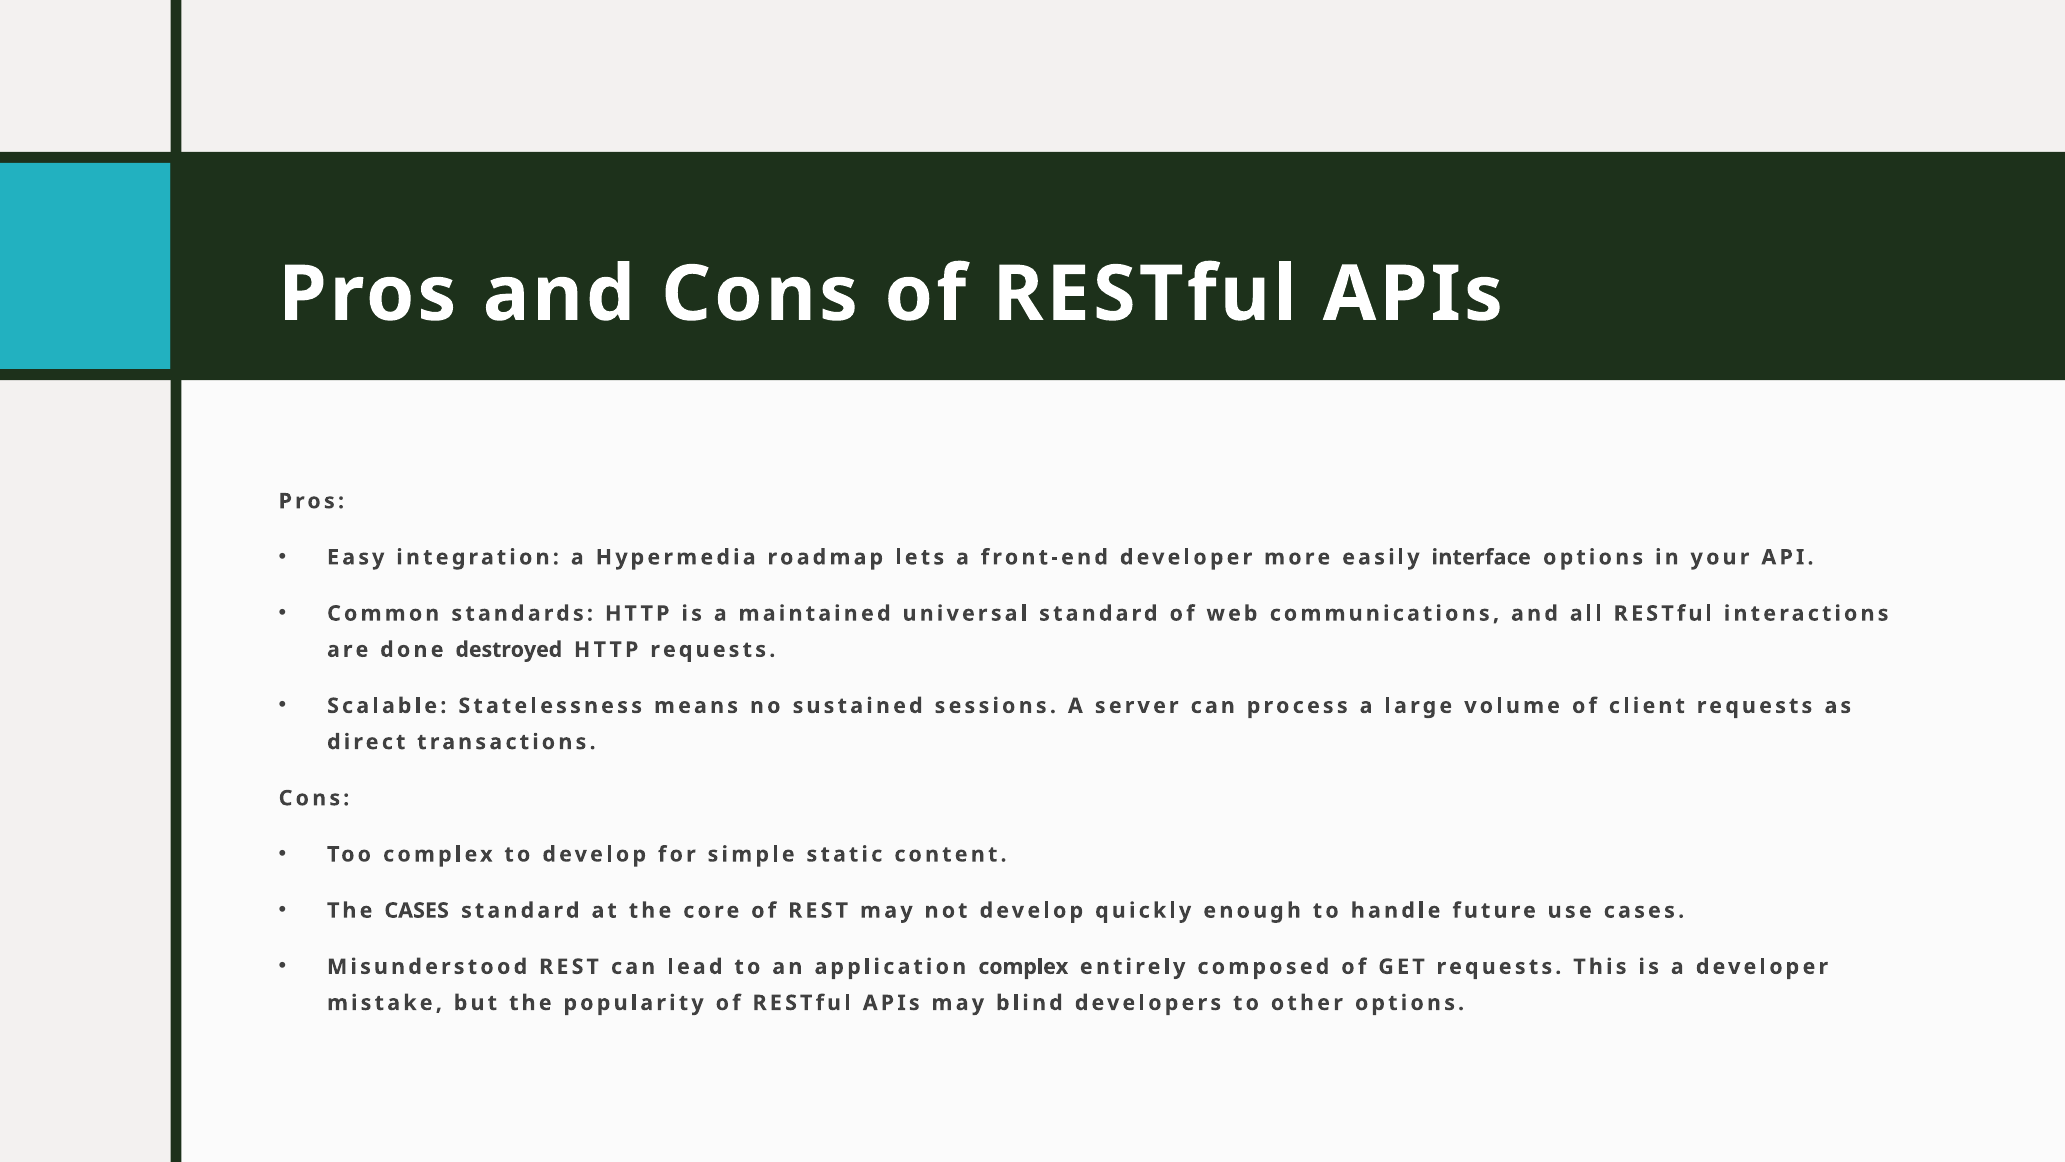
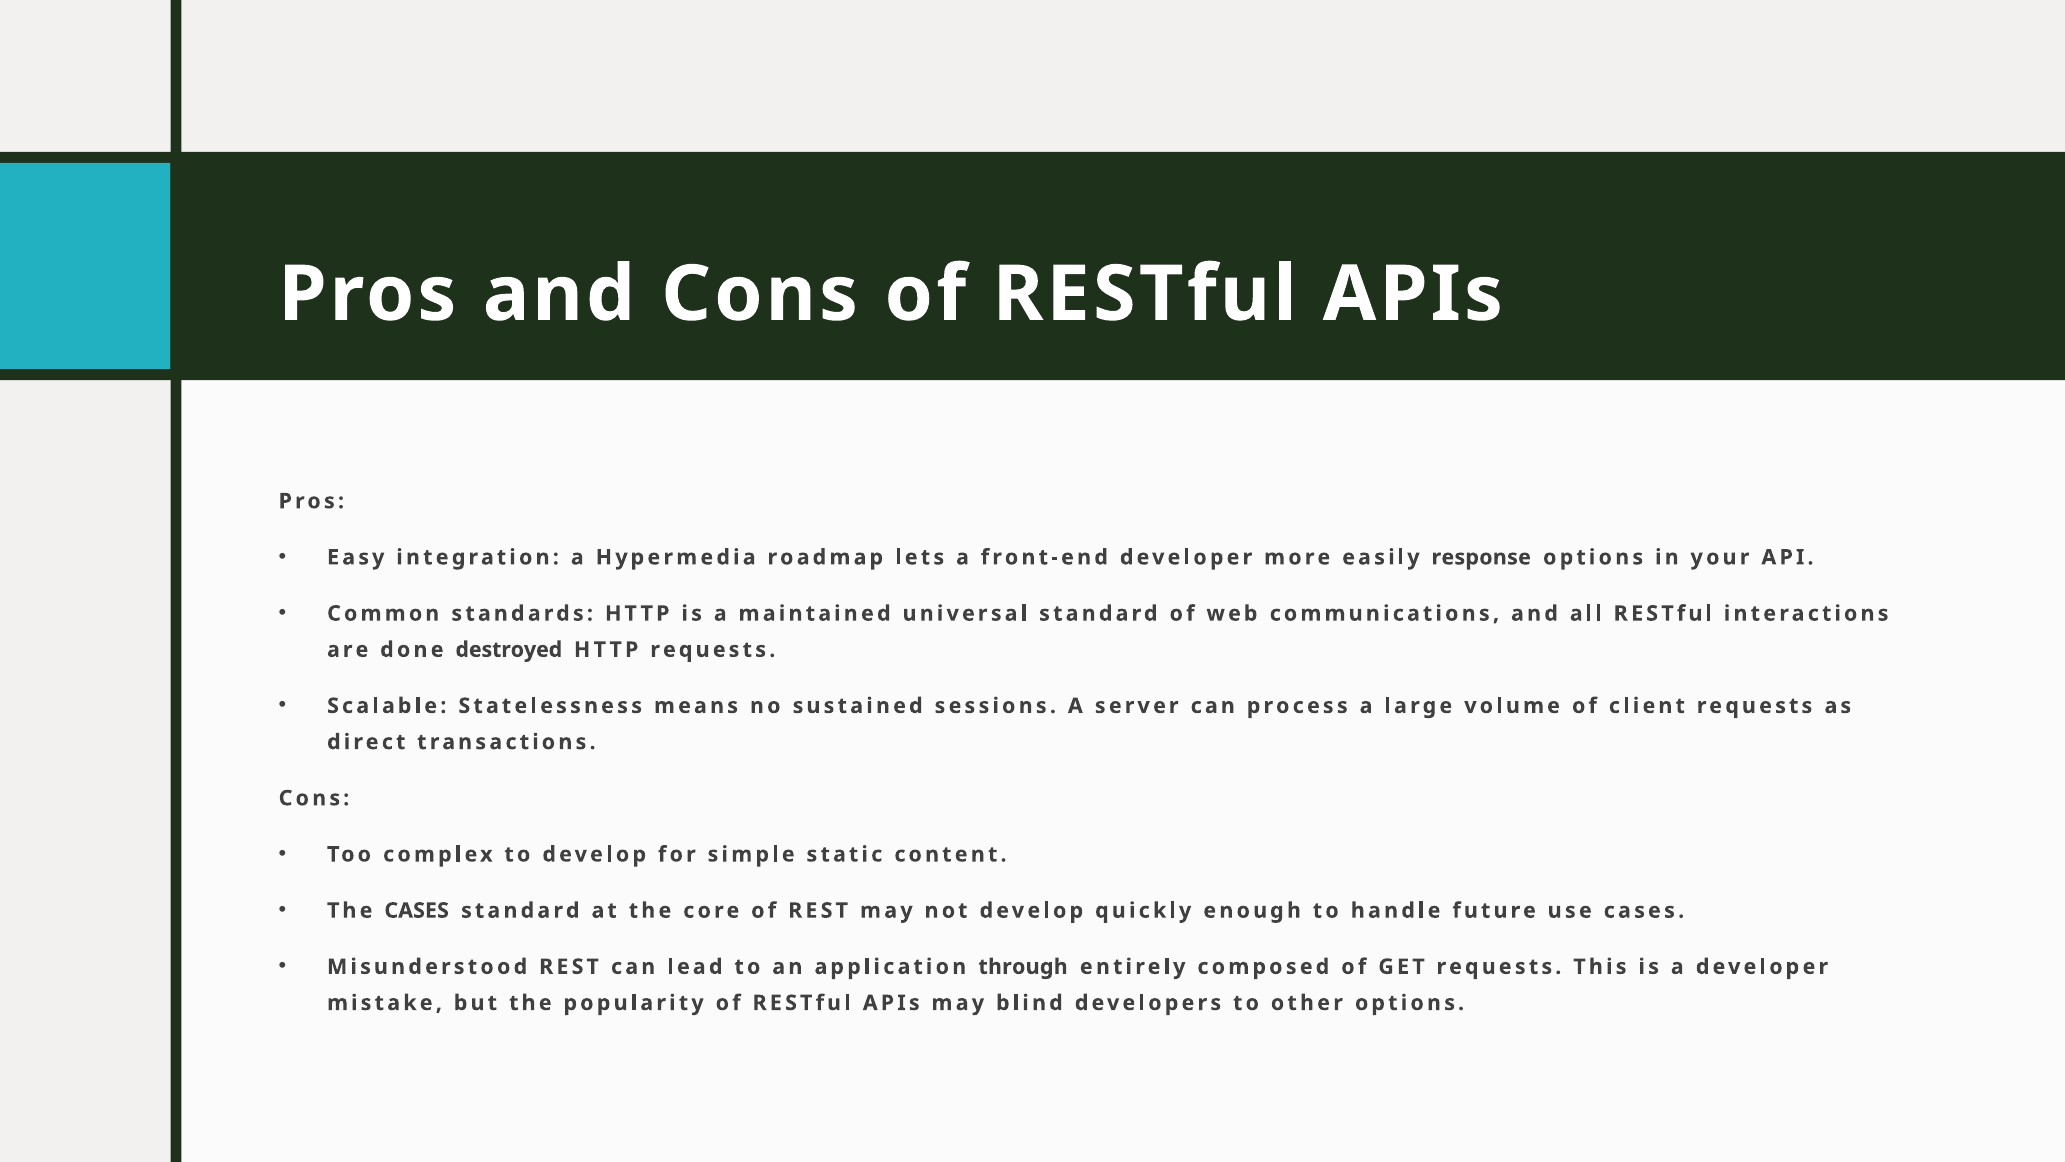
interface: interface -> response (1481, 557)
application complex: complex -> through (1023, 966)
